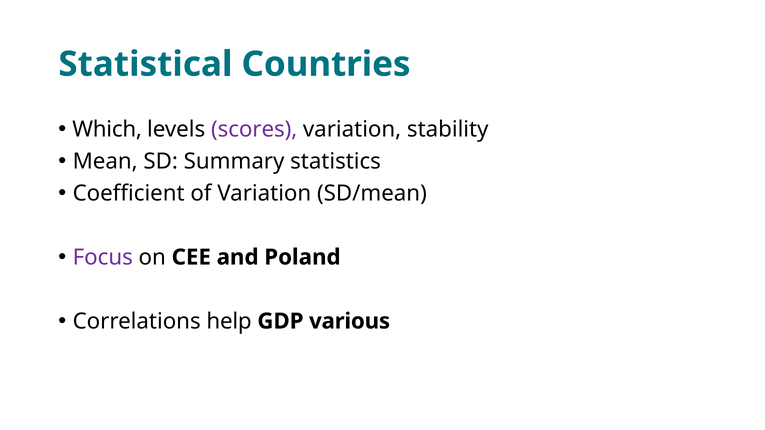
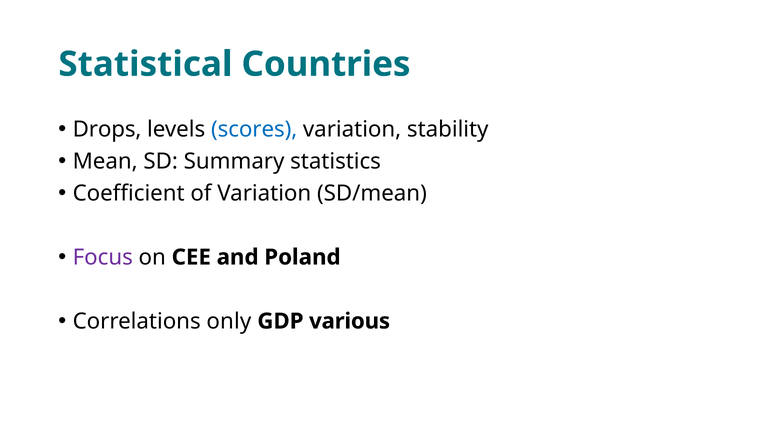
Which: Which -> Drops (107, 129)
scores colour: purple -> blue (254, 129)
help: help -> only (229, 321)
